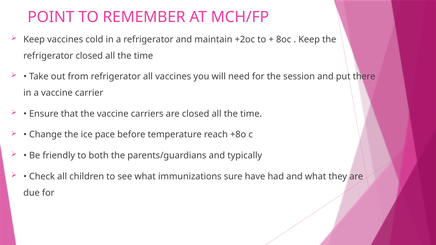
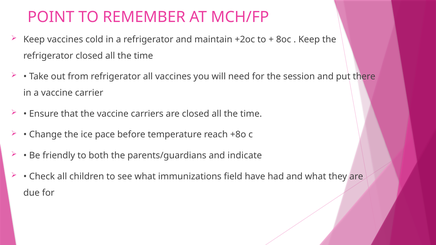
typically: typically -> indicate (245, 156)
sure: sure -> field (233, 177)
